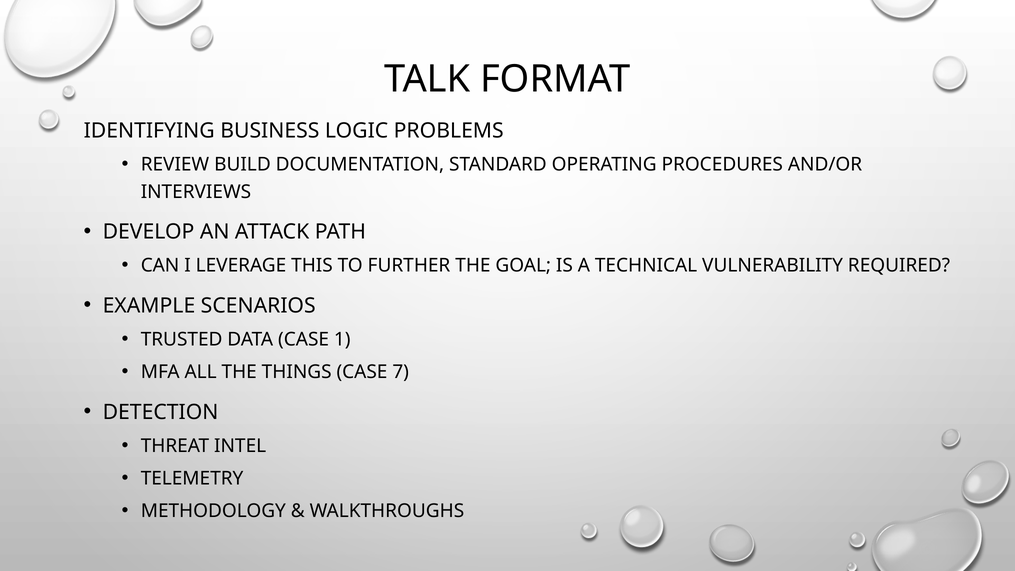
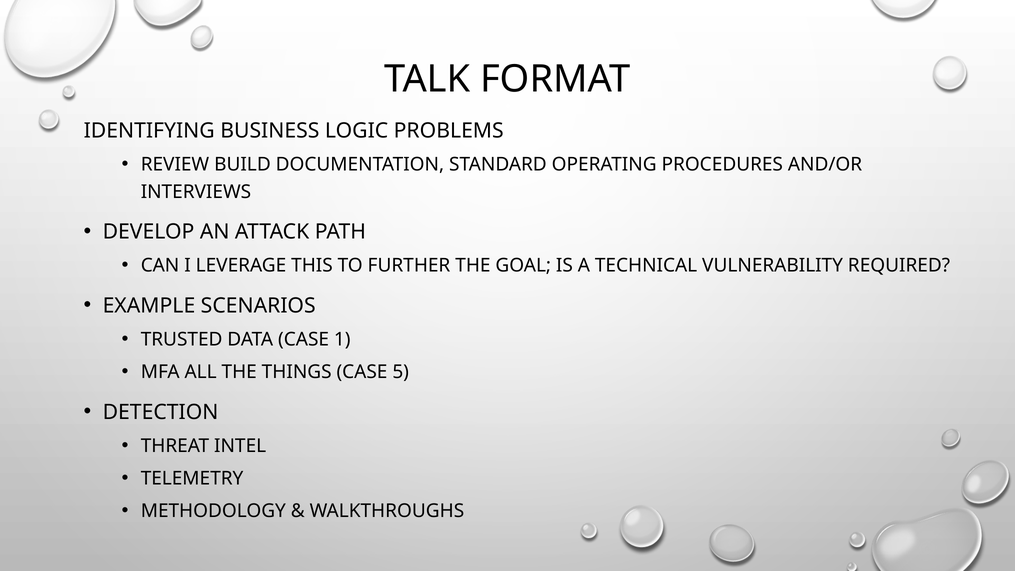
7: 7 -> 5 (401, 372)
